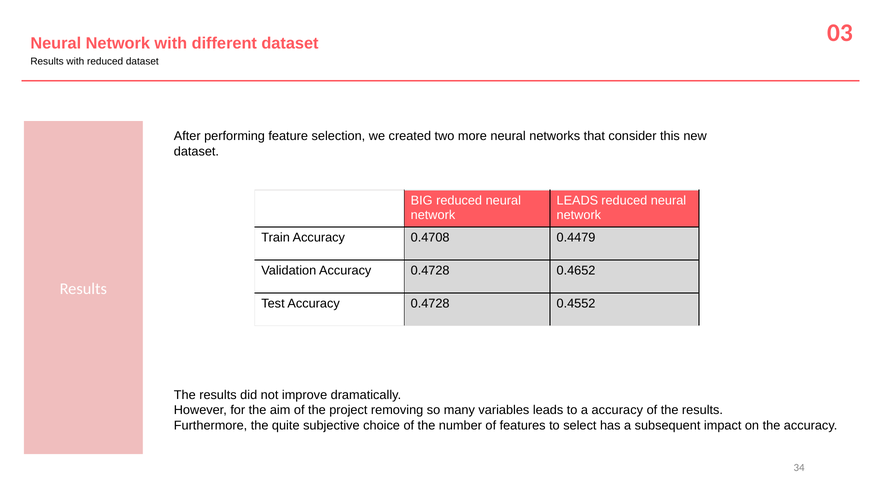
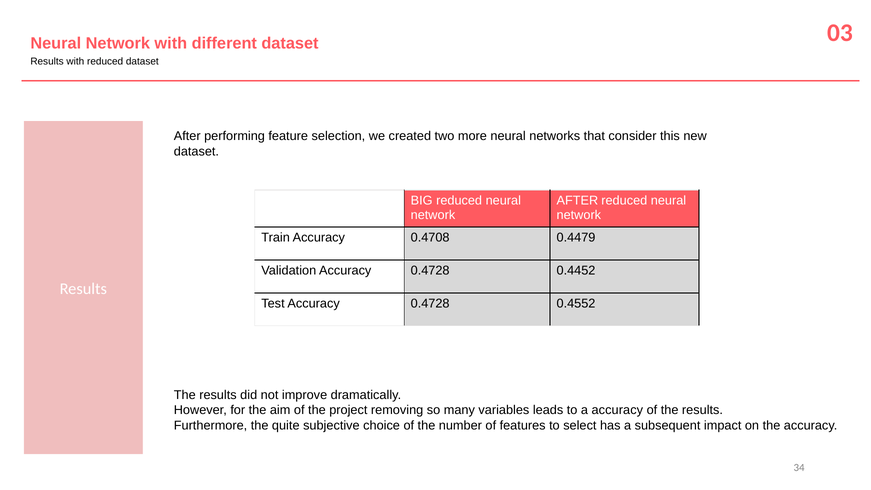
LEADS: LEADS -> AFTER (577, 201)
0.4652: 0.4652 -> 0.4452 (576, 271)
